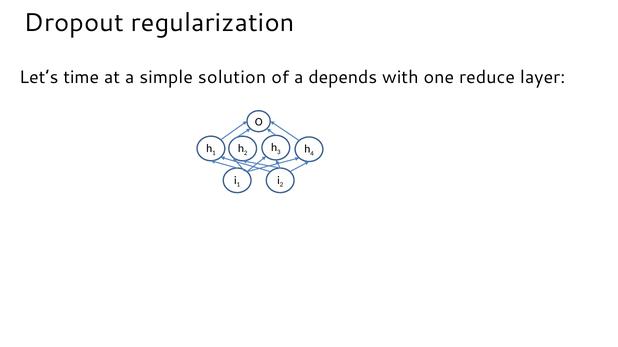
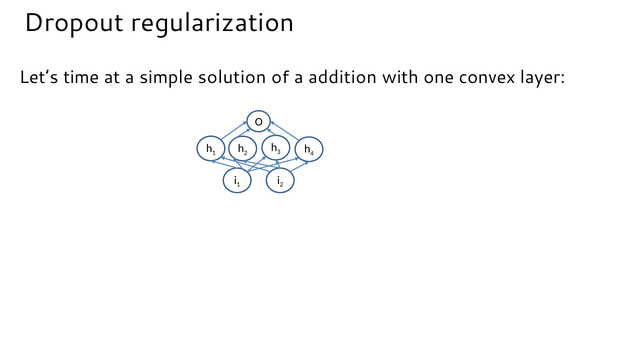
depends: depends -> addition (343, 77)
reduce: reduce -> convex (487, 77)
